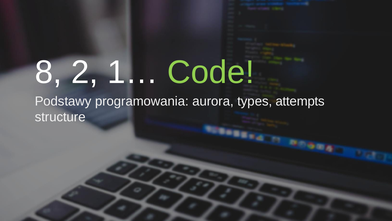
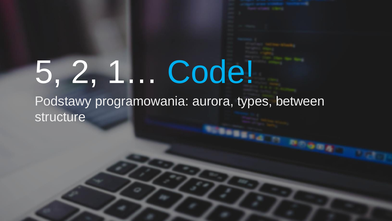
8: 8 -> 5 (48, 72)
Code colour: light green -> light blue (211, 72)
attempts: attempts -> between (300, 101)
